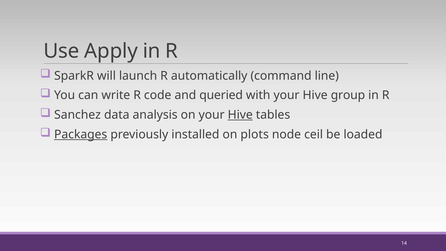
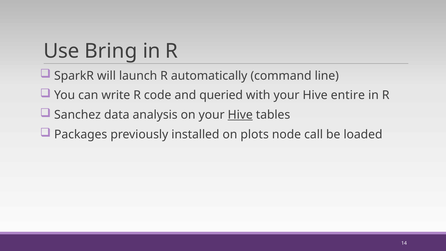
Apply: Apply -> Bring (111, 51)
group: group -> entire (348, 95)
Packages underline: present -> none (81, 134)
ceil: ceil -> call (314, 134)
